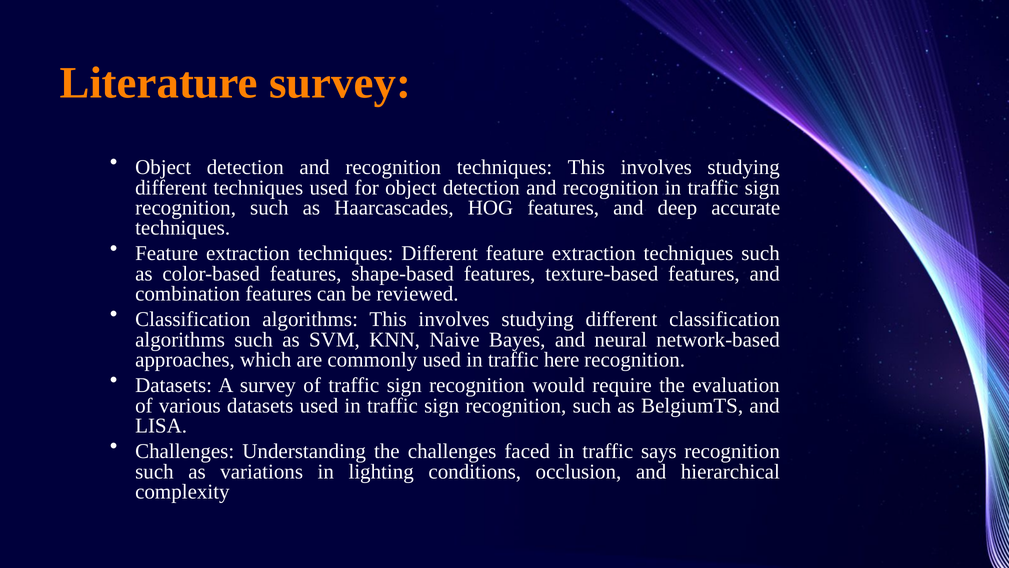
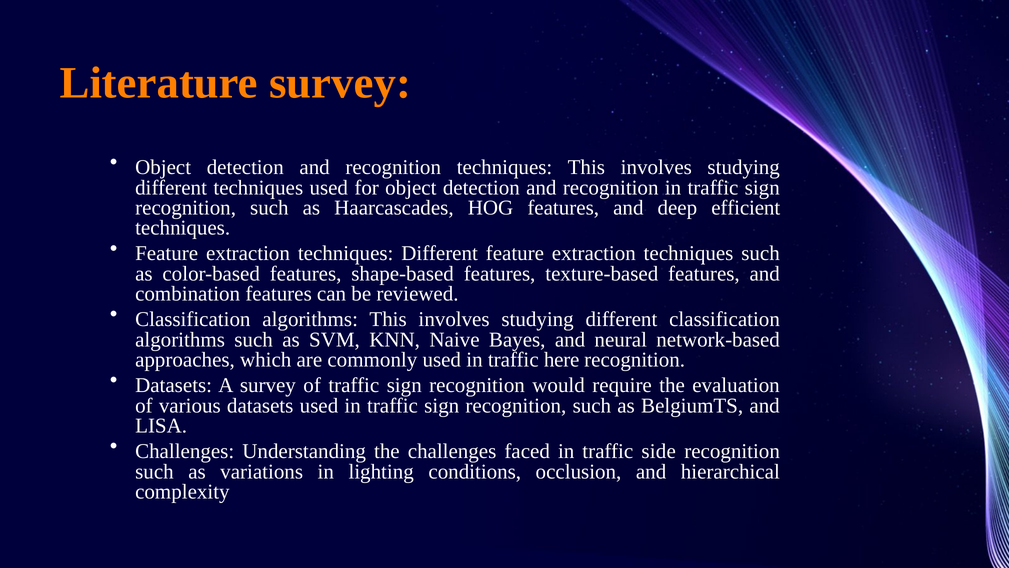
accurate: accurate -> efficient (746, 208)
says: says -> side (659, 451)
